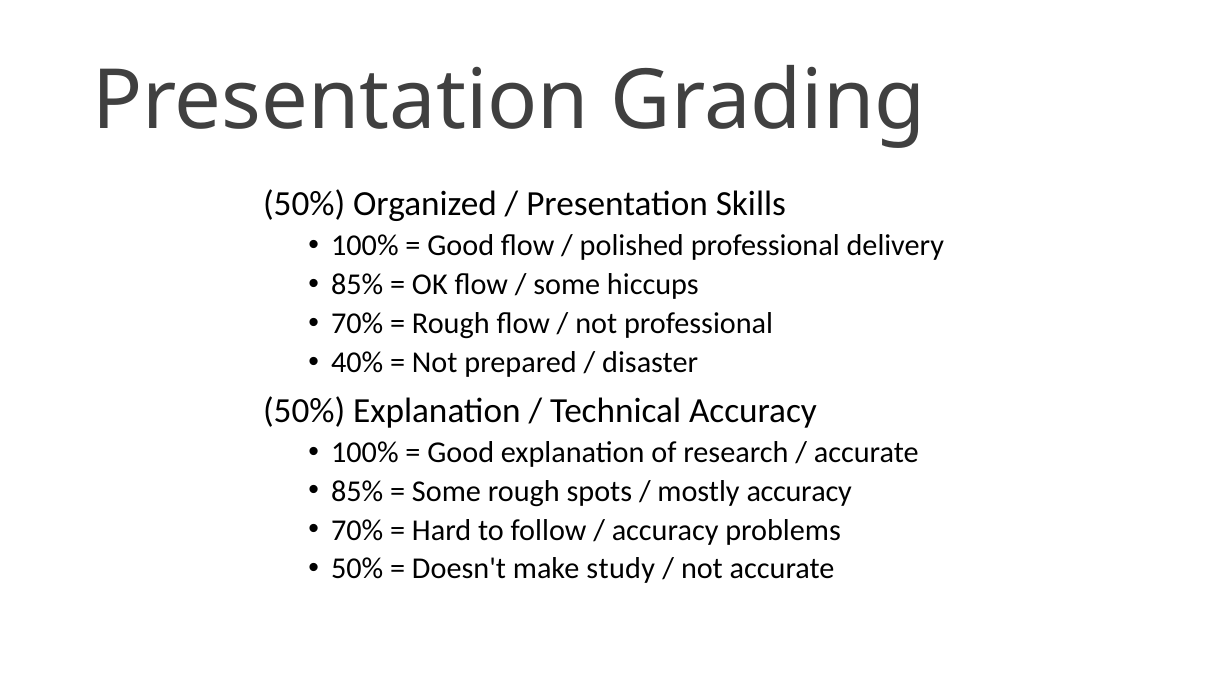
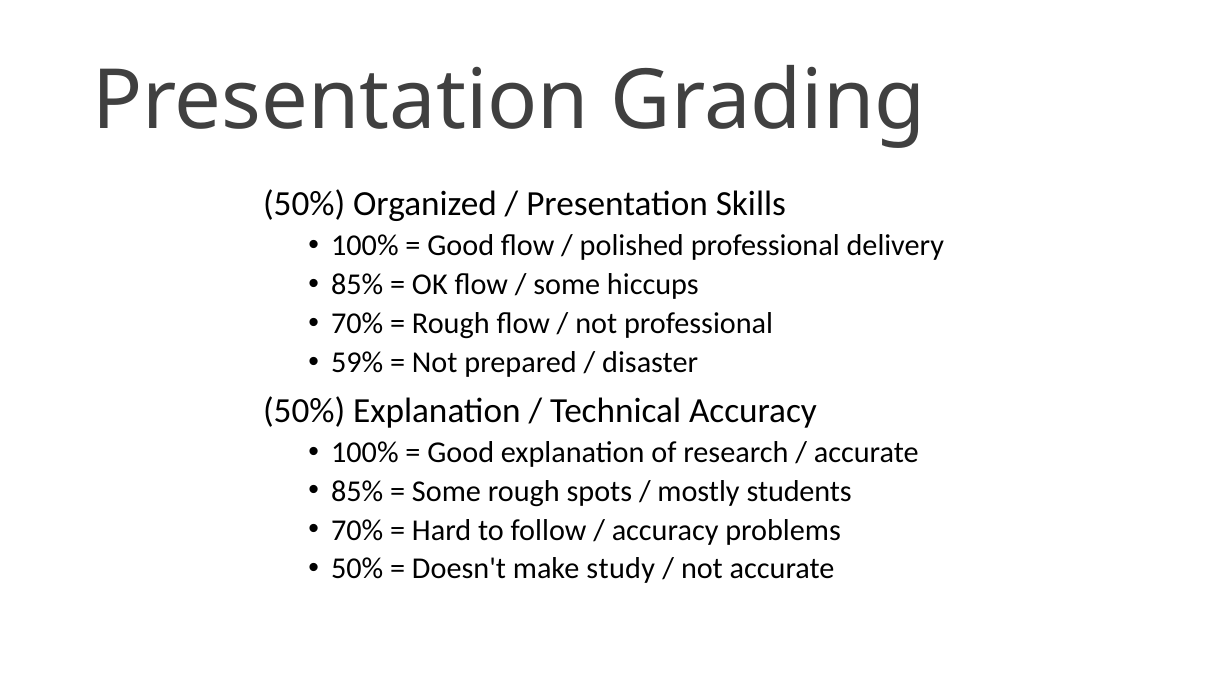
40%: 40% -> 59% (357, 363)
mostly accuracy: accuracy -> students (799, 491)
